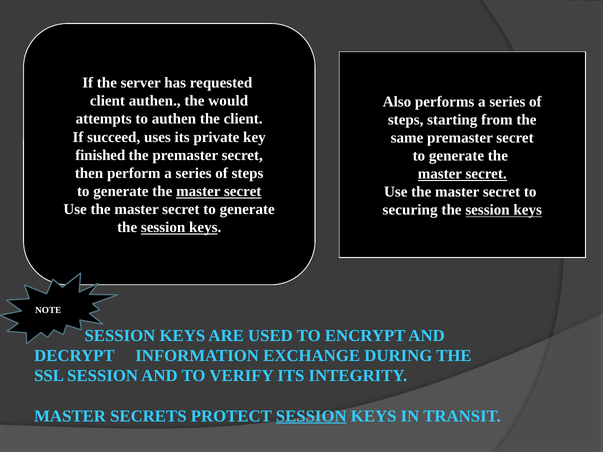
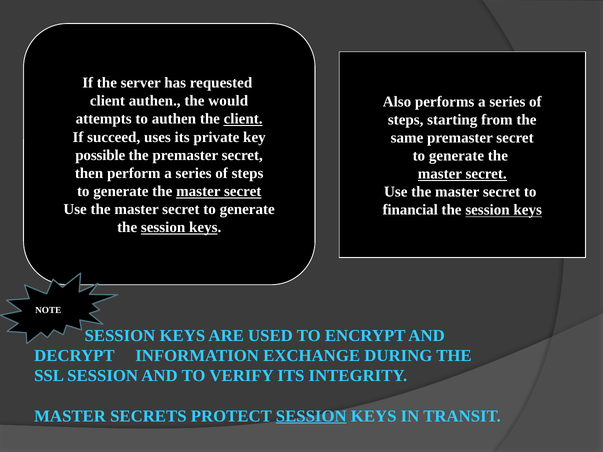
client underline: none -> present (243, 119)
finished: finished -> possible (100, 155)
securing: securing -> financial (410, 210)
